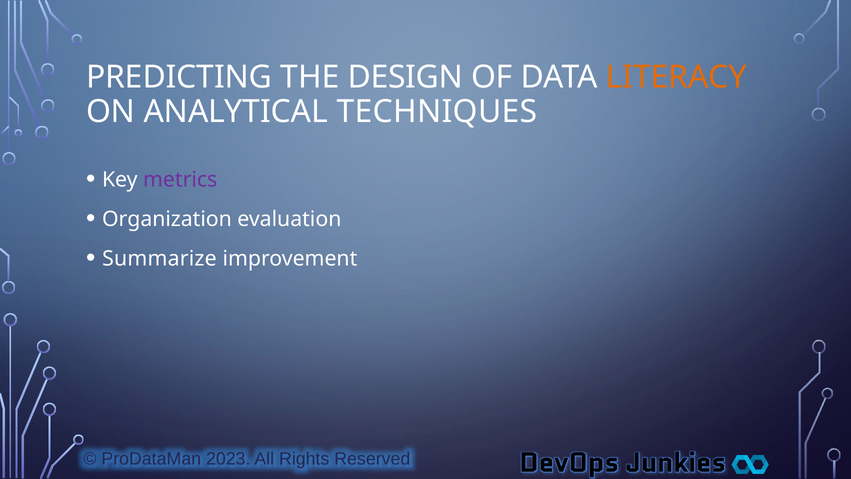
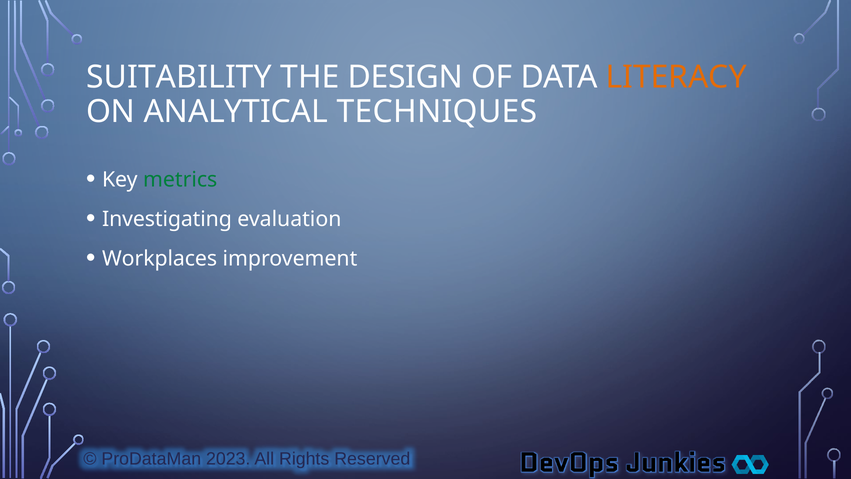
PREDICTING: PREDICTING -> SUITABILITY (179, 77)
metrics colour: purple -> green (180, 180)
Organization: Organization -> Investigating (167, 219)
Summarize: Summarize -> Workplaces (160, 259)
